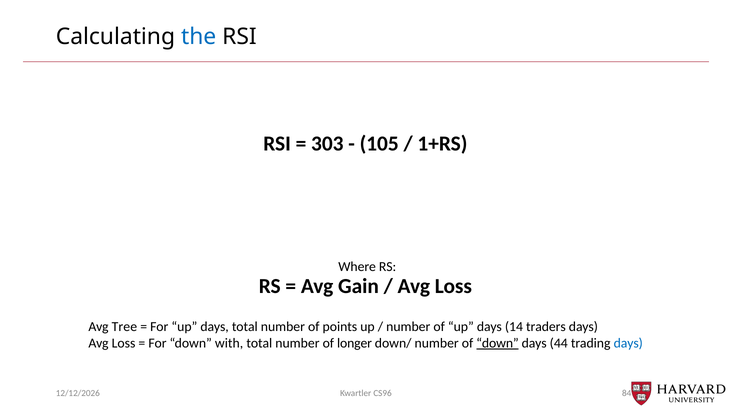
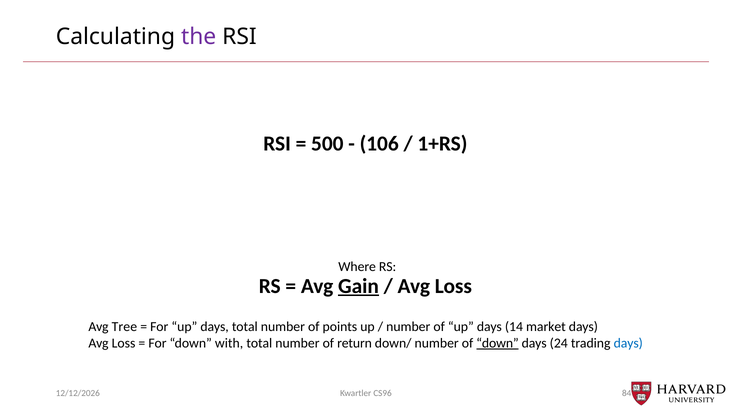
the colour: blue -> purple (199, 37)
303: 303 -> 500 (327, 144)
105: 105 -> 106 (379, 144)
Gain underline: none -> present (358, 286)
traders: traders -> market (546, 327)
longer: longer -> return (355, 343)
44: 44 -> 24 (559, 343)
